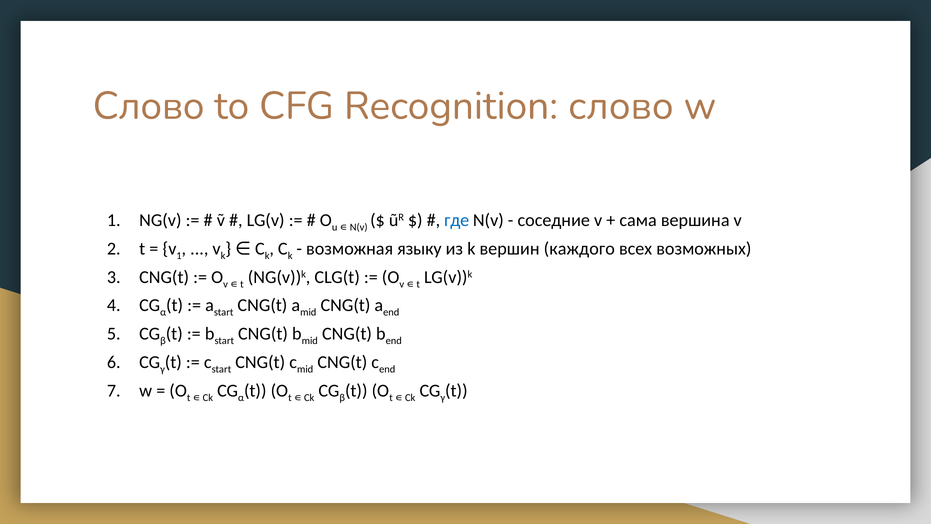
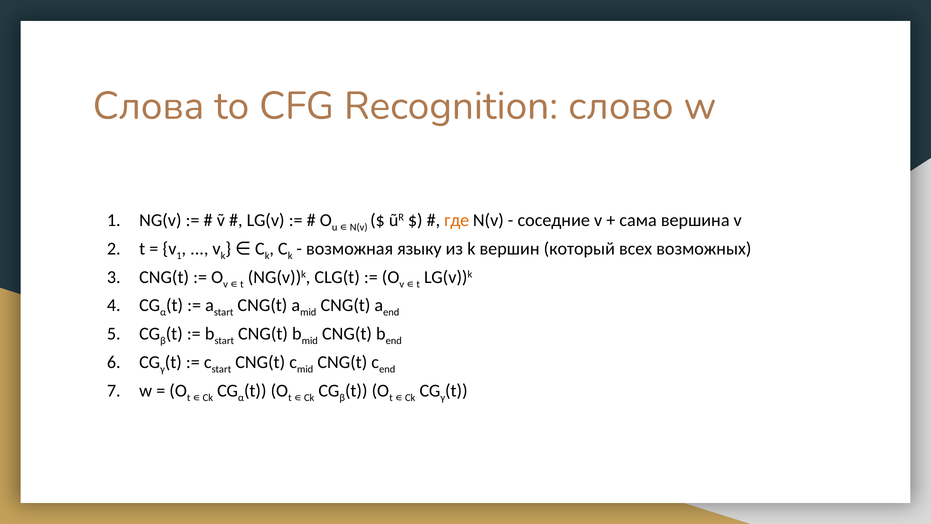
Слово: Слово -> Слова (149, 106)
где colour: blue -> orange (457, 220)
каждого: каждого -> который (579, 248)
